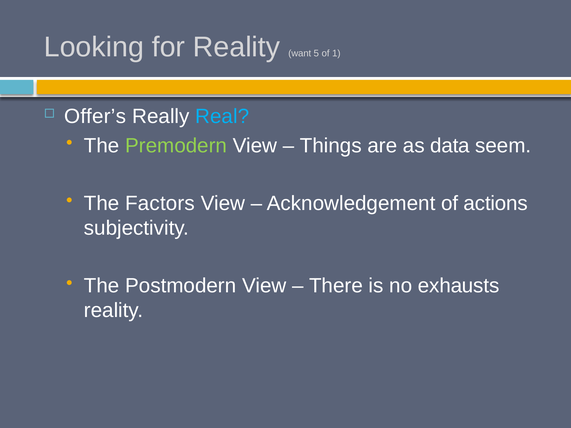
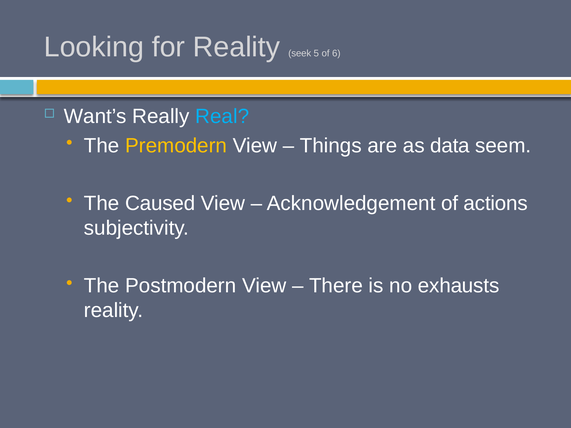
want: want -> seek (300, 53)
1: 1 -> 6 (336, 53)
Offer’s: Offer’s -> Want’s (95, 117)
Premodern colour: light green -> yellow (176, 146)
Factors: Factors -> Caused (160, 203)
